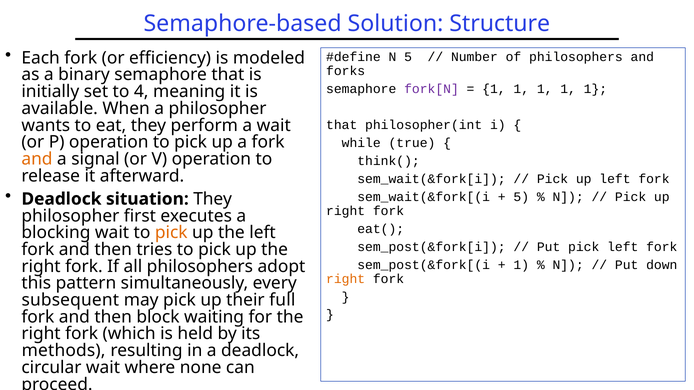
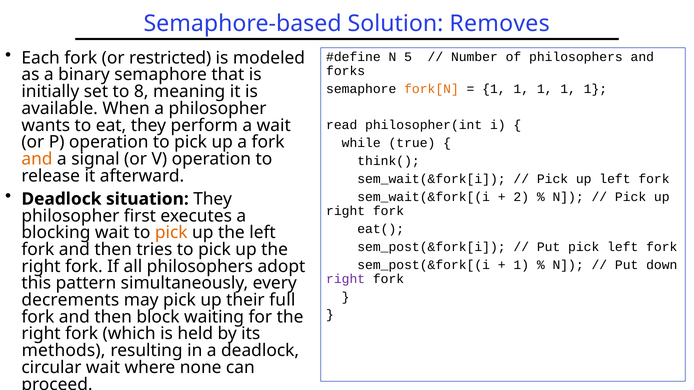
Structure: Structure -> Removes (500, 24)
efficiency: efficiency -> restricted (170, 58)
fork[N colour: purple -> orange (431, 89)
4: 4 -> 8 (141, 92)
that: that -> read (342, 125)
5: 5 -> 2 (521, 197)
right colour: orange -> purple (346, 279)
subsequent: subsequent -> decrements (70, 300)
